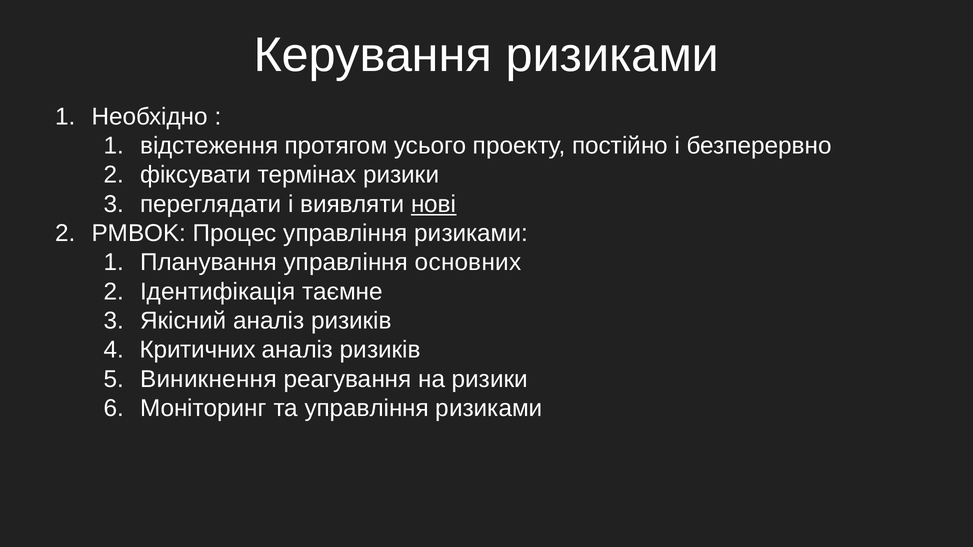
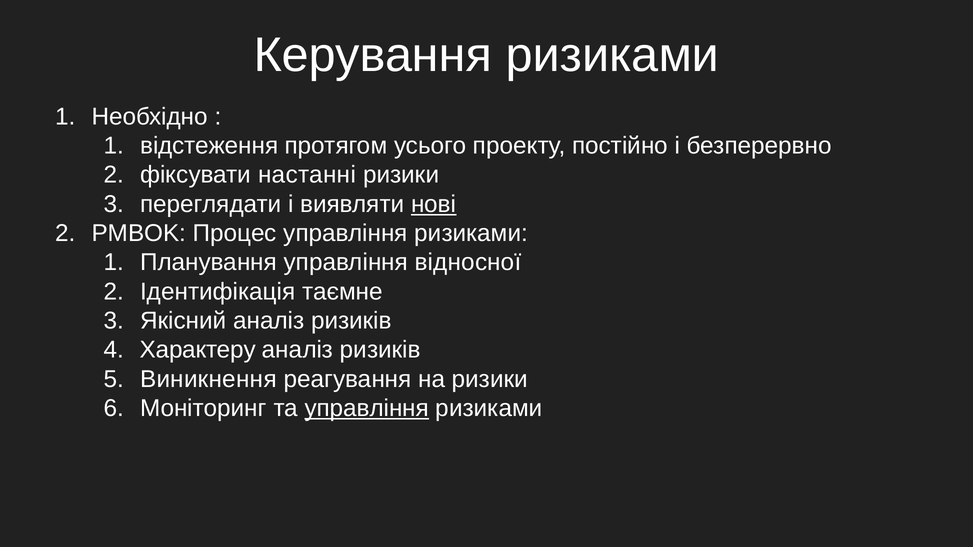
термінах: термінах -> настанні (307, 175)
основних: основних -> відносної (468, 263)
Критичних: Критичних -> Характеру (198, 350)
управління underline: none -> present (367, 409)
